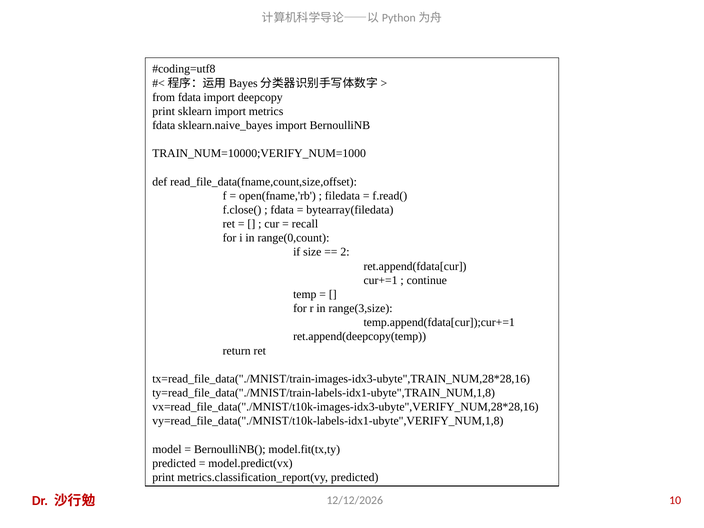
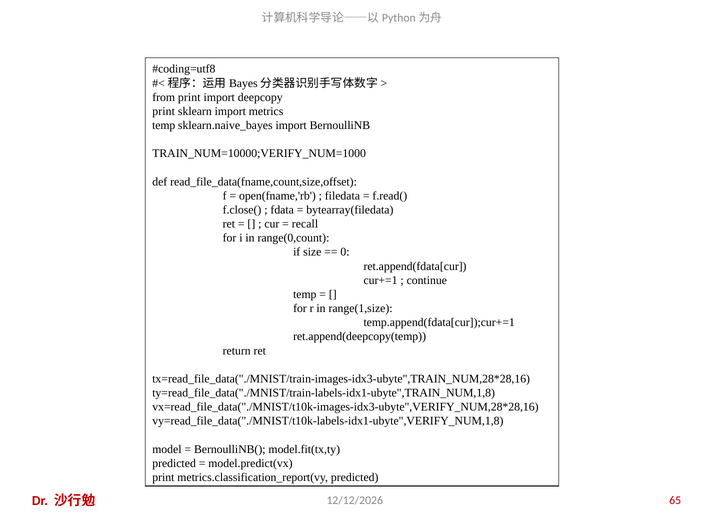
from fdata: fdata -> print (189, 97)
fdata: fdata -> temp (164, 125)
2: 2 -> 0 (345, 252)
range(3,size: range(3,size -> range(1,size (361, 308)
10: 10 -> 65 (675, 500)
